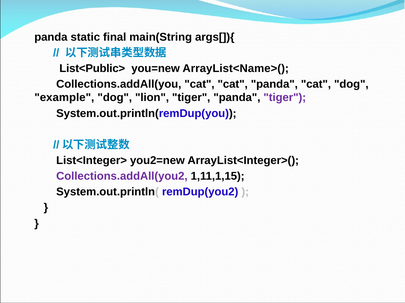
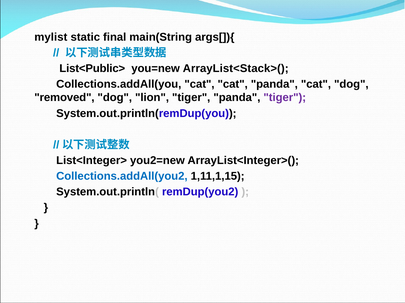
panda: panda -> mylist (51, 37)
ArrayList<Name>(: ArrayList<Name>( -> ArrayList<Stack>( (236, 69)
example: example -> removed (64, 98)
Collections.addAll(you2 colour: purple -> blue (122, 177)
